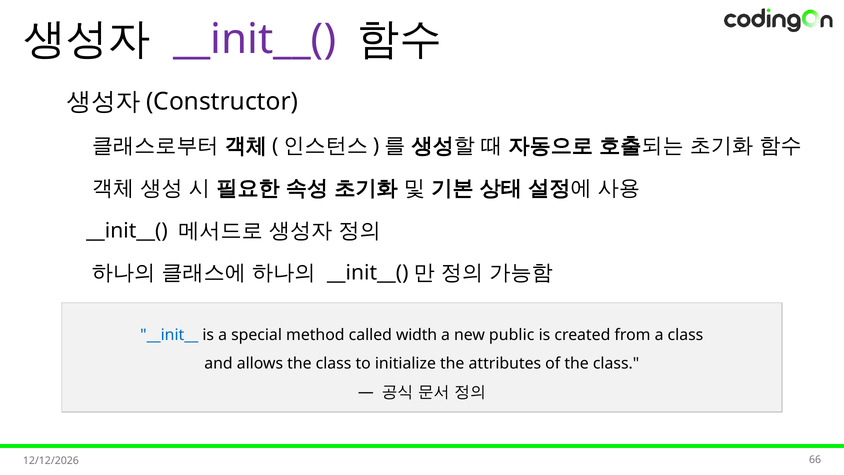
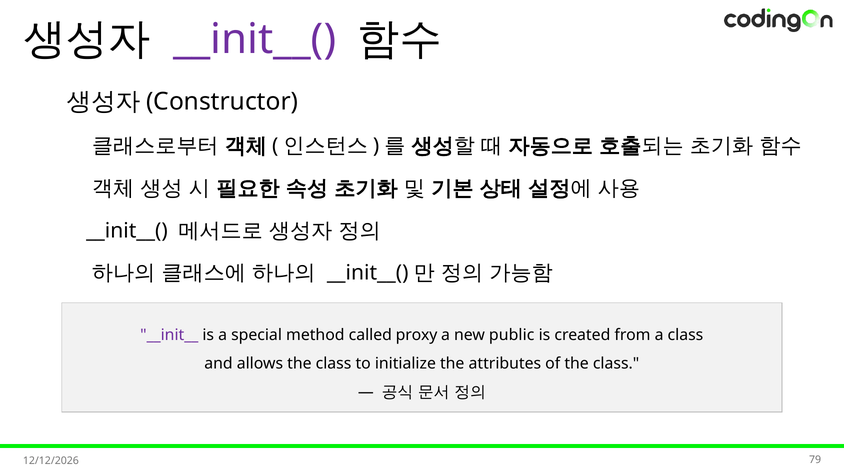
__init__ colour: blue -> purple (169, 335)
width: width -> proxy (417, 335)
66: 66 -> 79 (815, 460)
